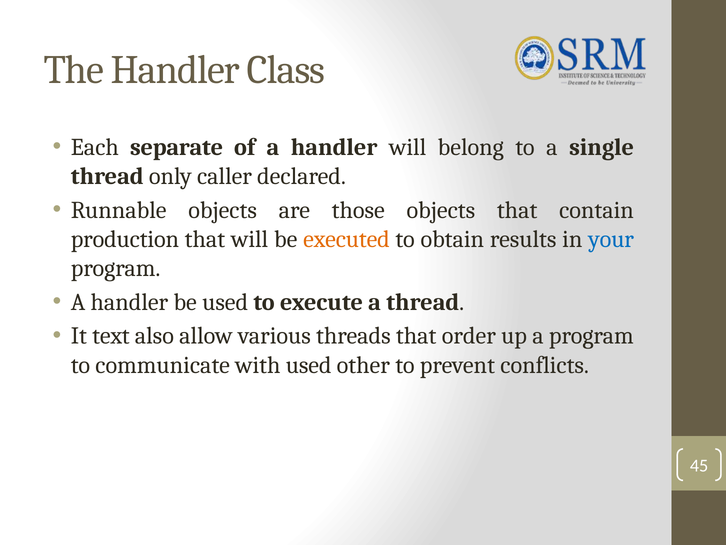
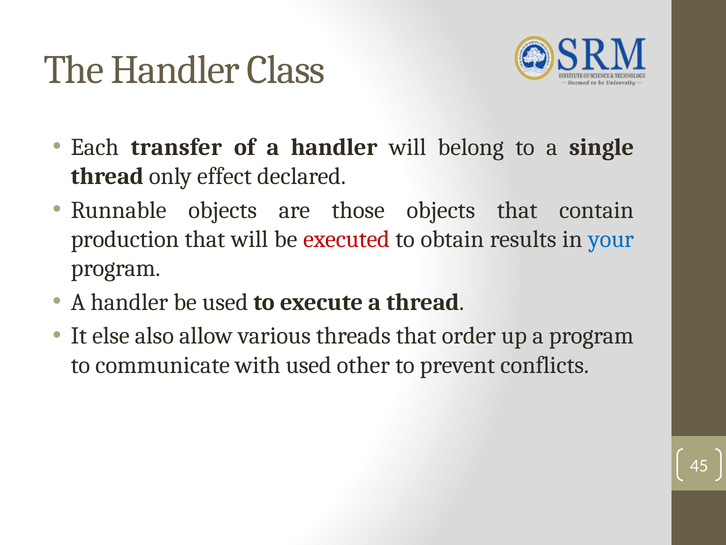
separate: separate -> transfer (176, 147)
caller: caller -> effect (224, 176)
executed colour: orange -> red (346, 239)
text: text -> else (111, 336)
